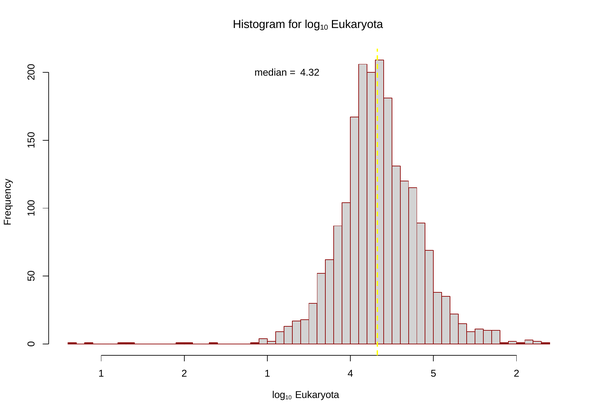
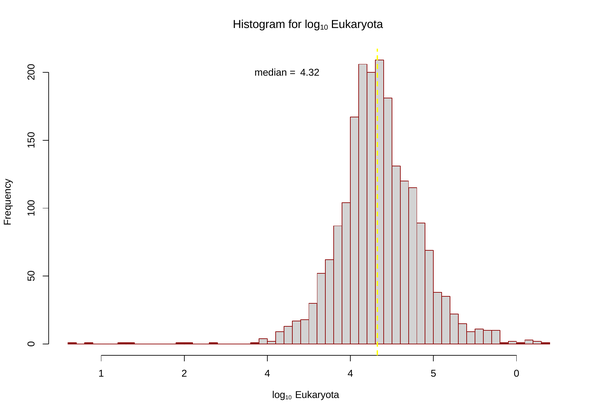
2 1: 1 -> 4 (267, 373)
4 5 2: 2 -> 0 (517, 373)
